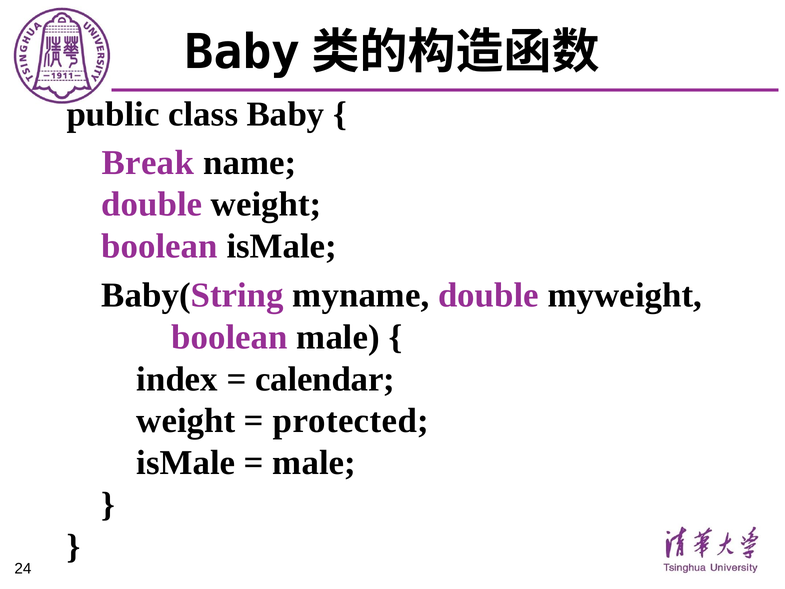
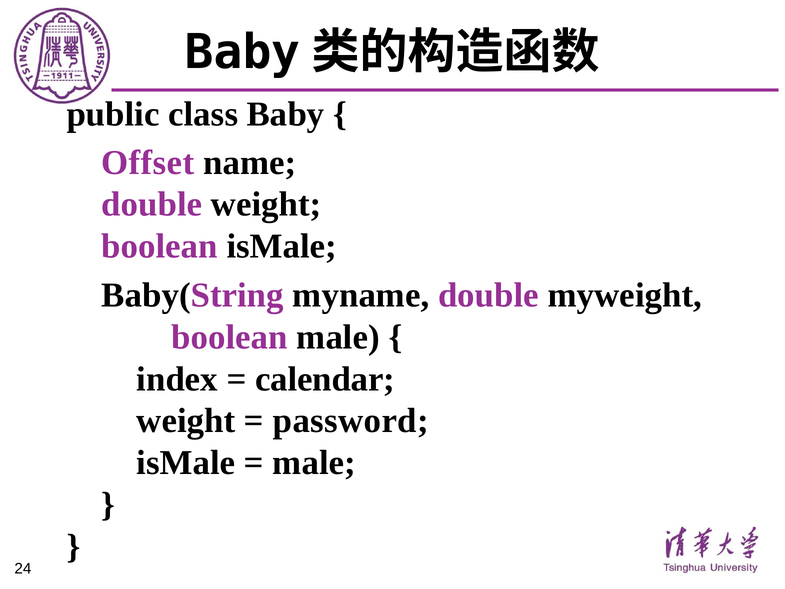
Break: Break -> Offset (148, 163)
protected: protected -> password (351, 421)
